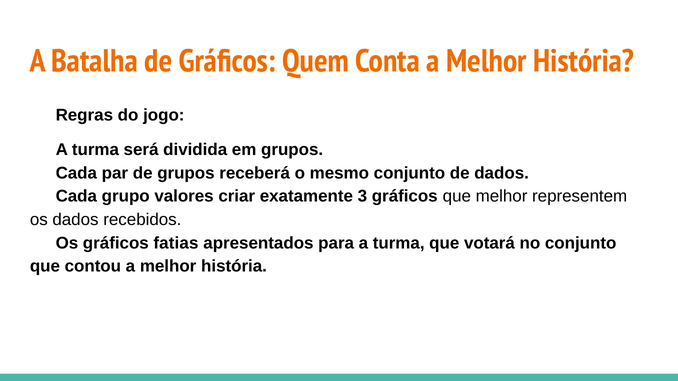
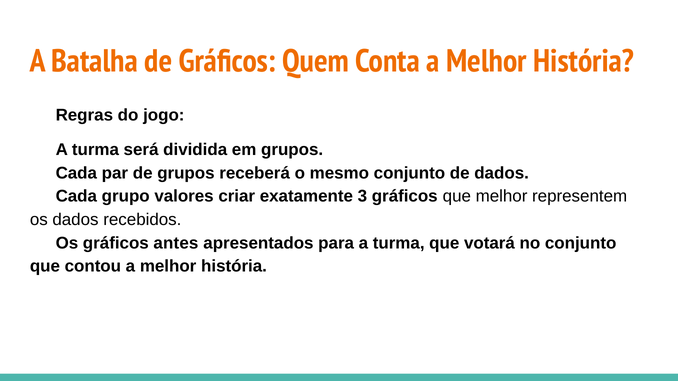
fatias: fatias -> antes (176, 243)
